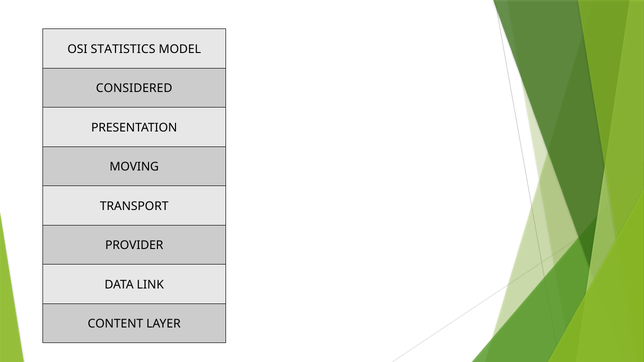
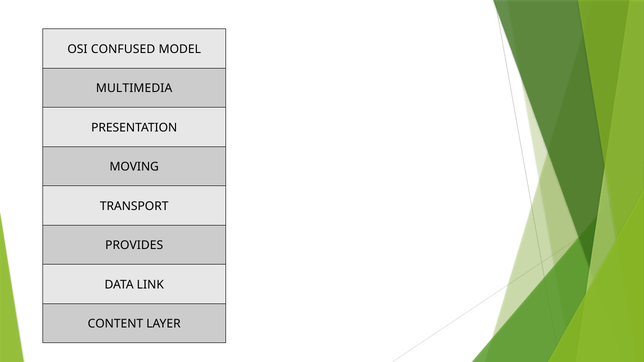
STATISTICS: STATISTICS -> CONFUSED (123, 49)
CONSIDERED: CONSIDERED -> MULTIMEDIA (134, 89)
PROVIDER: PROVIDER -> PROVIDES (134, 246)
